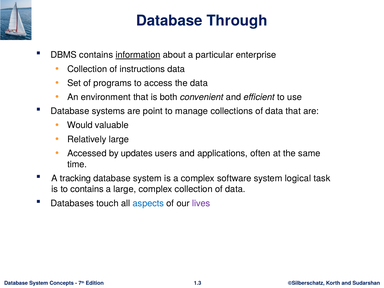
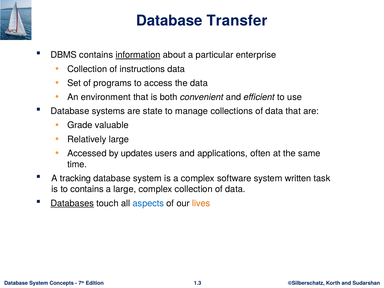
Through: Through -> Transfer (237, 21)
point: point -> state (153, 111)
Would: Would -> Grade (80, 125)
logical: logical -> written (298, 178)
Databases underline: none -> present (72, 203)
lives colour: purple -> orange (201, 203)
